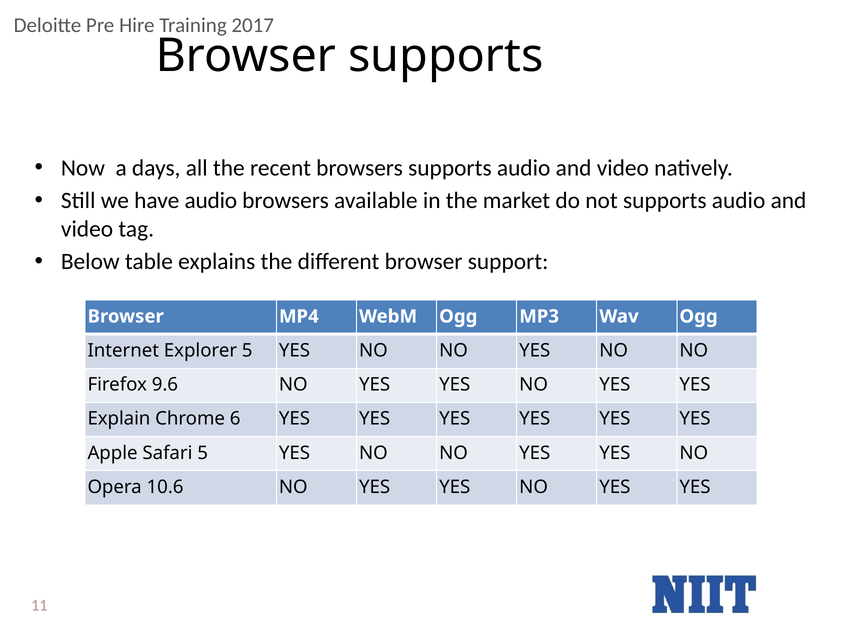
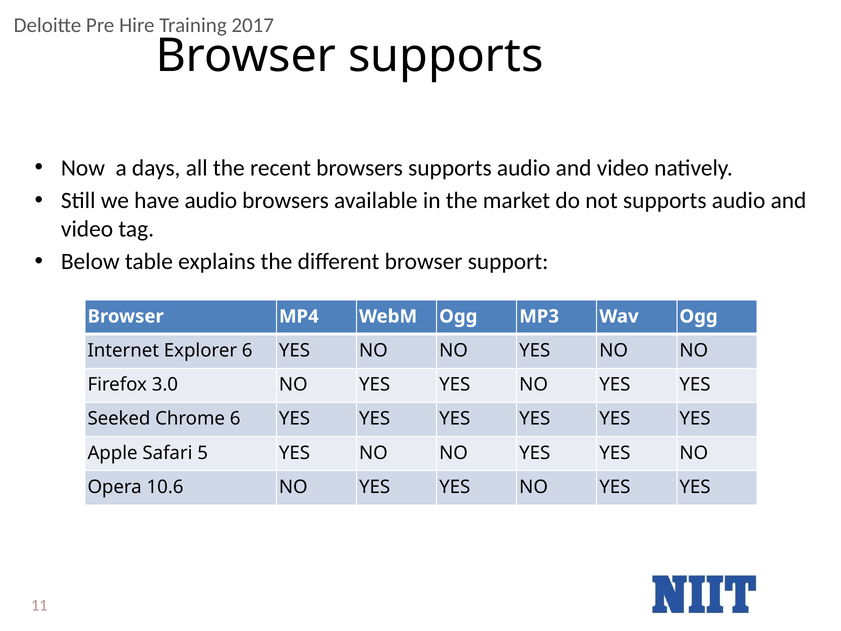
Explorer 5: 5 -> 6 (247, 350)
9.6: 9.6 -> 3.0 (165, 385)
Explain: Explain -> Seeked (119, 419)
